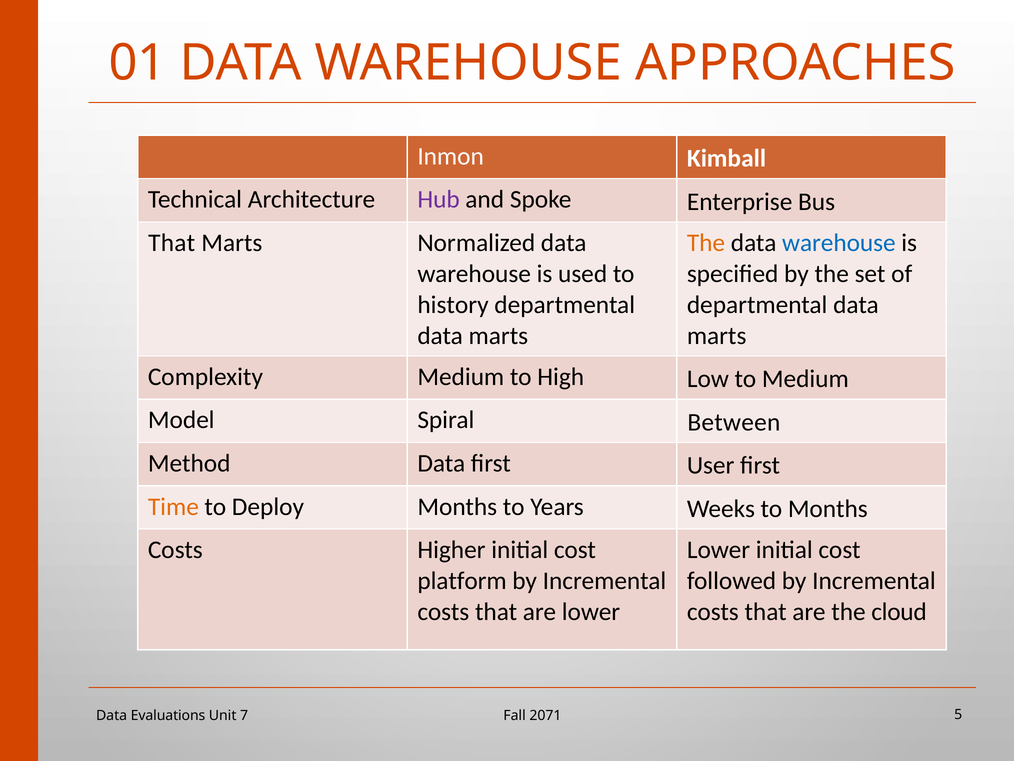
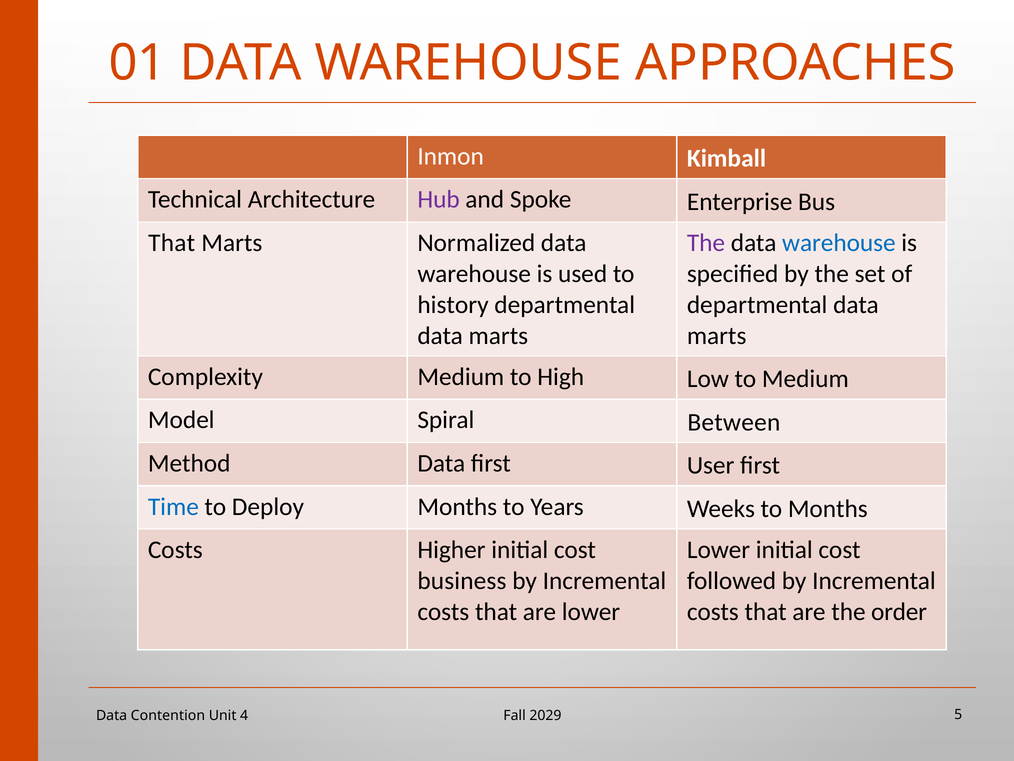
The colour: orange -> purple (706, 243)
Time colour: orange -> blue (173, 506)
platform: platform -> business (462, 581)
cloud: cloud -> order (899, 612)
Evaluations: Evaluations -> Contention (168, 715)
7: 7 -> 4 (244, 715)
2071: 2071 -> 2029 (545, 715)
